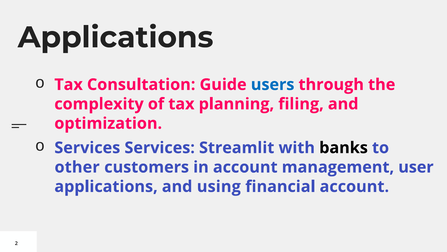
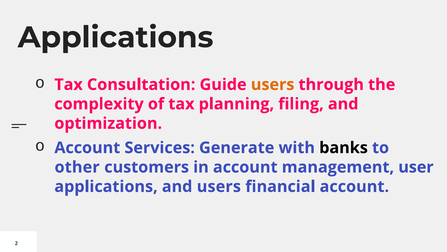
users colour: blue -> orange (273, 84)
Services: Services -> Account (87, 147)
Streamlit: Streamlit -> Generate (237, 147)
and using: using -> users (219, 186)
